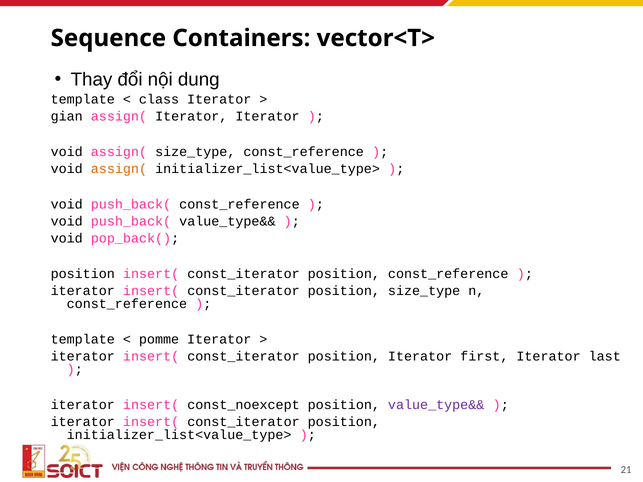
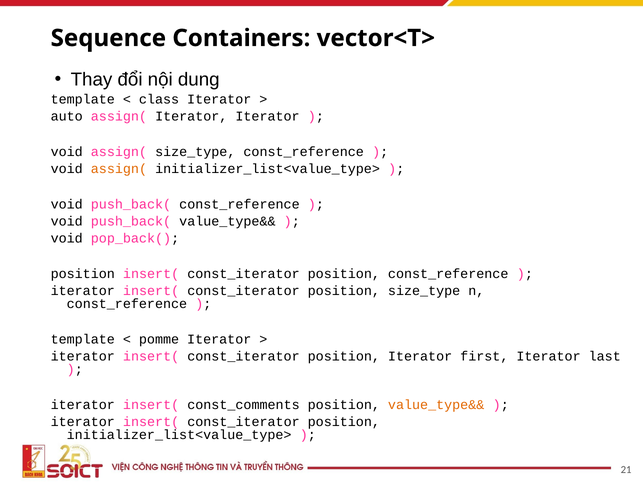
gian: gian -> auto (67, 117)
const_noexcept: const_noexcept -> const_comments (243, 405)
value_type&& colour: purple -> orange (436, 405)
